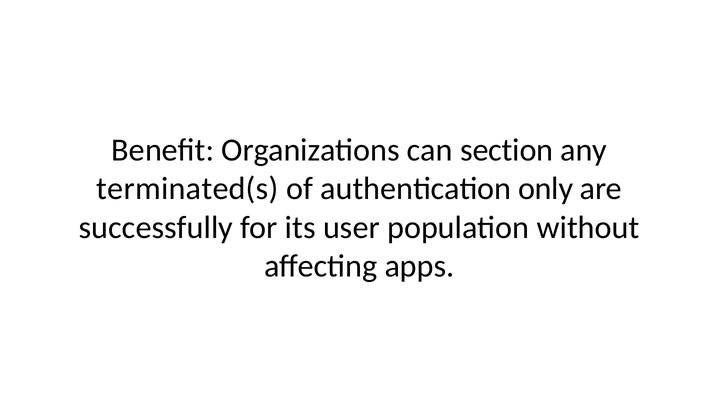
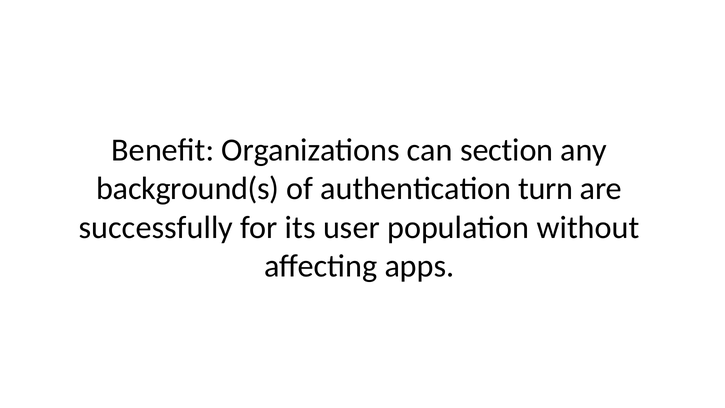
terminated(s: terminated(s -> background(s (188, 189)
only: only -> turn (546, 189)
